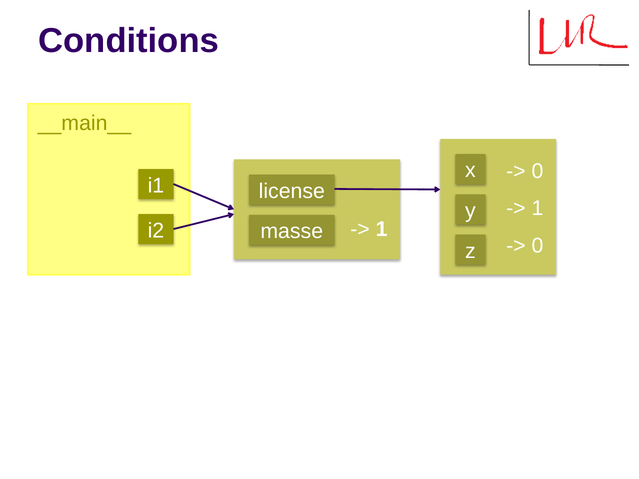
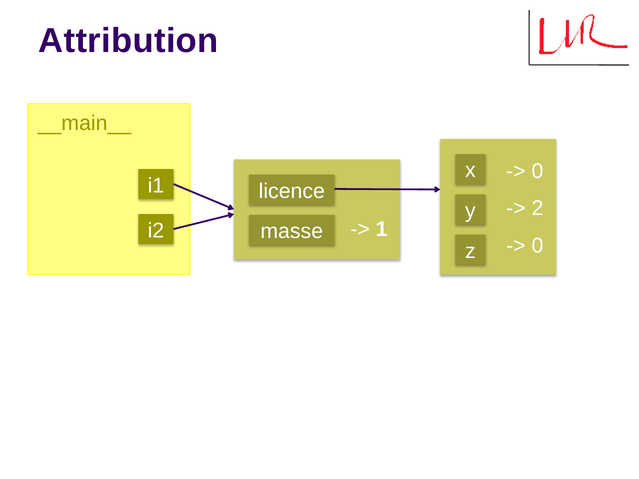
Conditions: Conditions -> Attribution (128, 41)
license: license -> licence (292, 191)
1: 1 -> 2 (537, 208)
